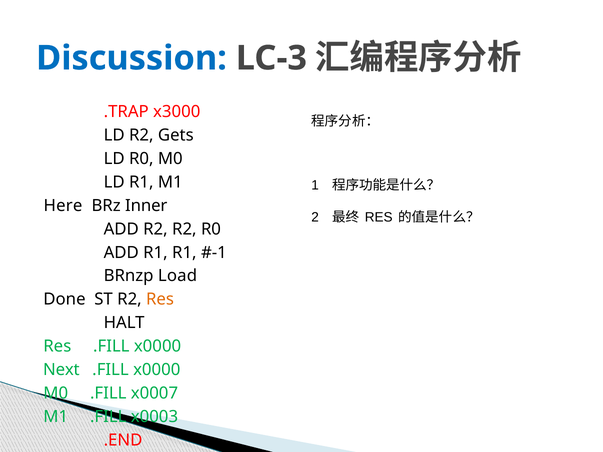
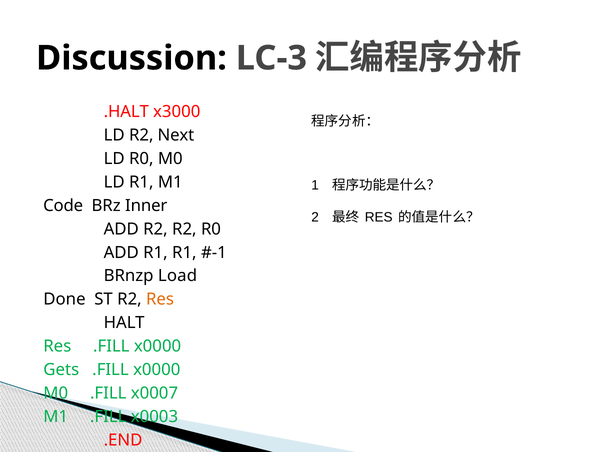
Discussion colour: blue -> black (131, 58)
.TRAP: .TRAP -> .HALT (126, 112)
Gets: Gets -> Next (176, 135)
Here: Here -> Code (63, 206)
Next: Next -> Gets (61, 370)
